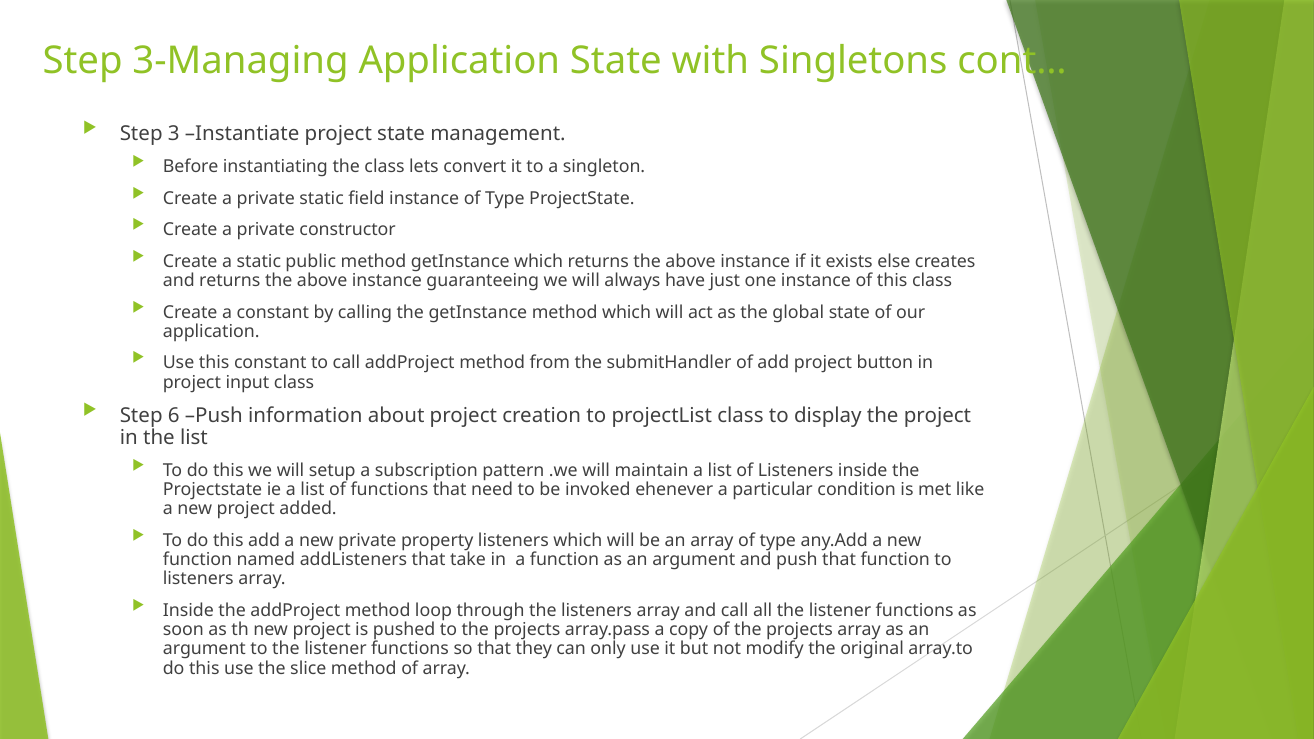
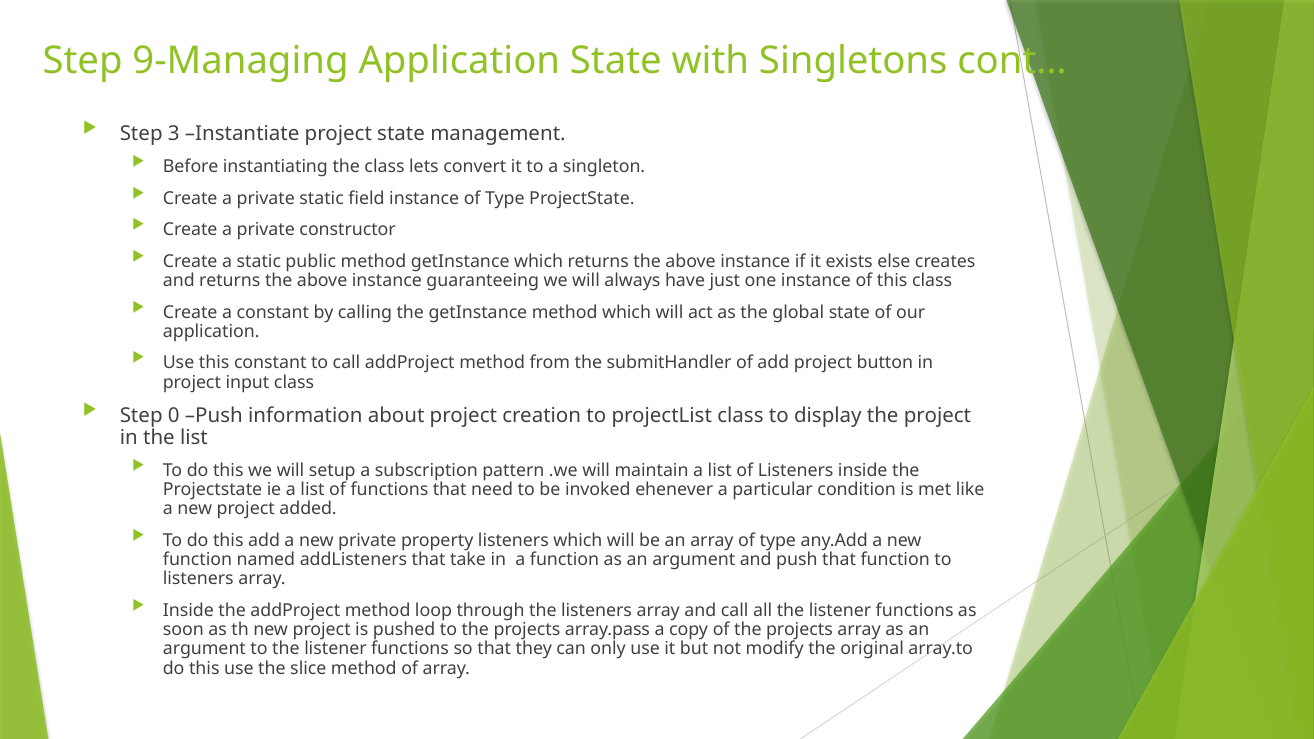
3-Managing: 3-Managing -> 9-Managing (241, 60)
6: 6 -> 0 (174, 416)
